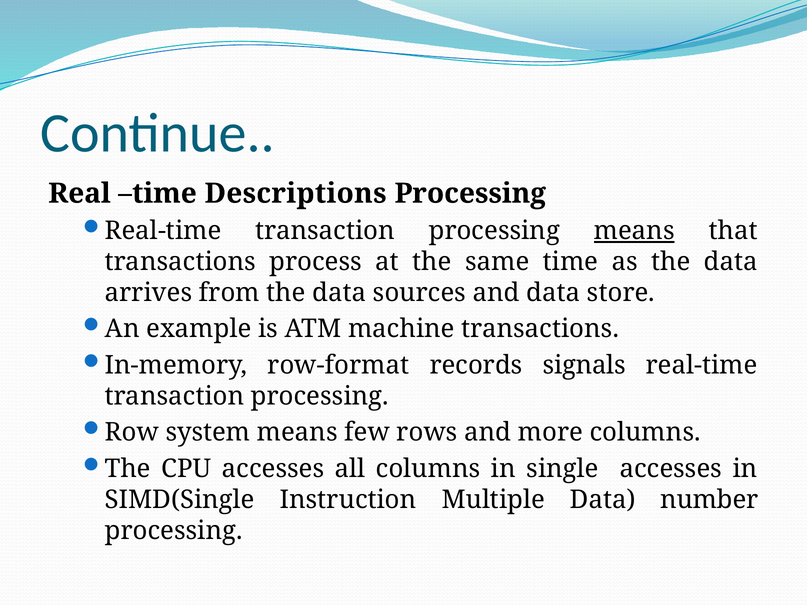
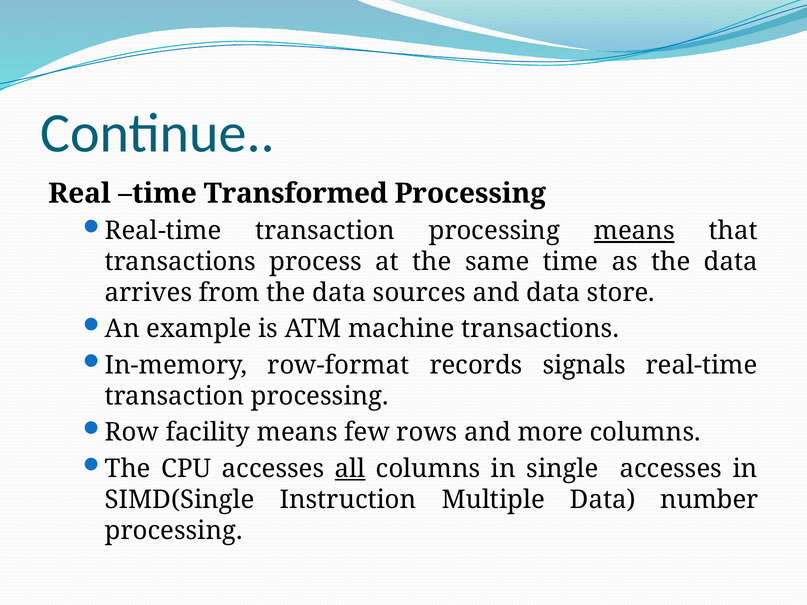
Descriptions: Descriptions -> Transformed (296, 194)
system: system -> facility (208, 433)
all underline: none -> present (350, 469)
